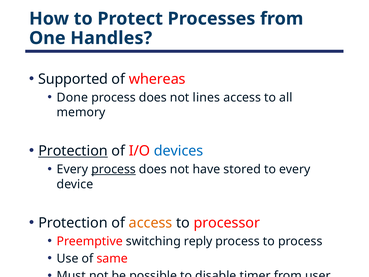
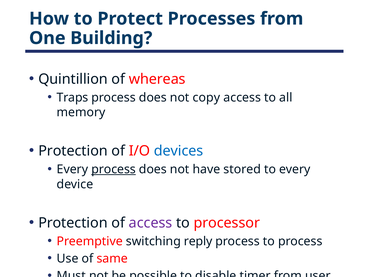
Handles: Handles -> Building (111, 38)
Supported: Supported -> Quintillion (73, 79)
Done: Done -> Traps (72, 98)
lines: lines -> copy (206, 98)
Protection underline: present -> none (73, 151)
access colour: orange -> purple (151, 223)
